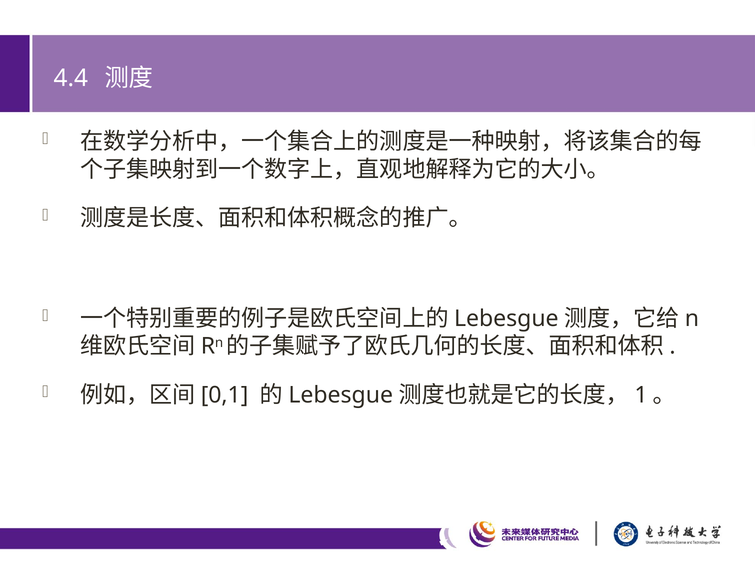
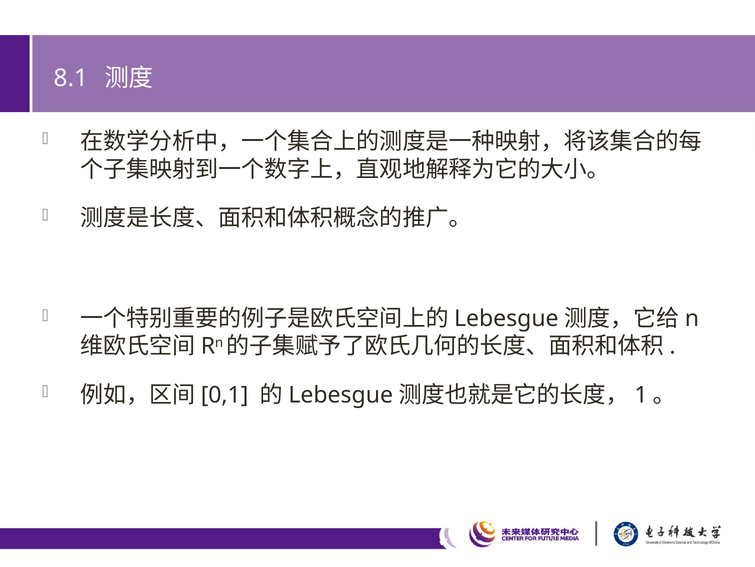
4.4: 4.4 -> 8.1 (71, 78)
